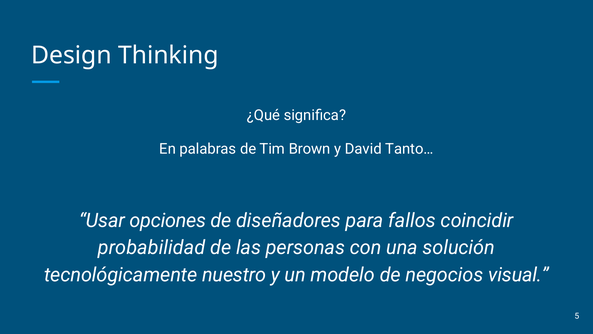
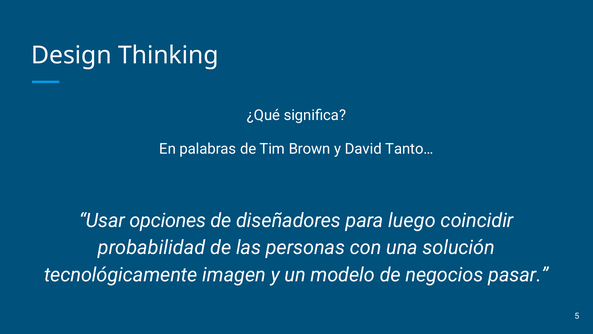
fallos: fallos -> luego (412, 220)
nuestro: nuestro -> imagen (234, 275)
visual: visual -> pasar (518, 275)
